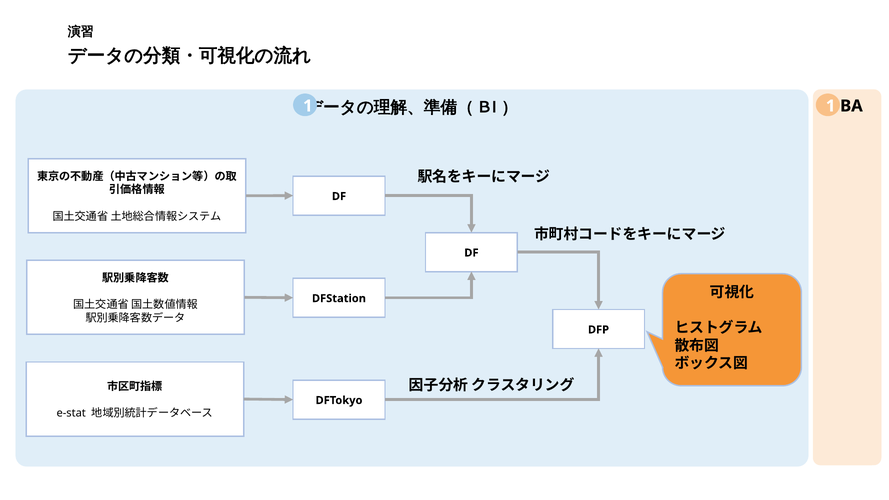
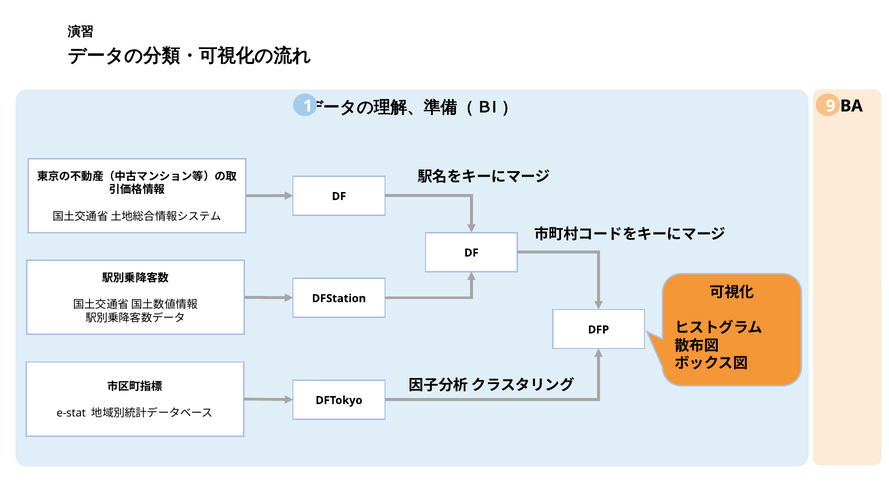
1: 1 -> 9 (831, 106)
